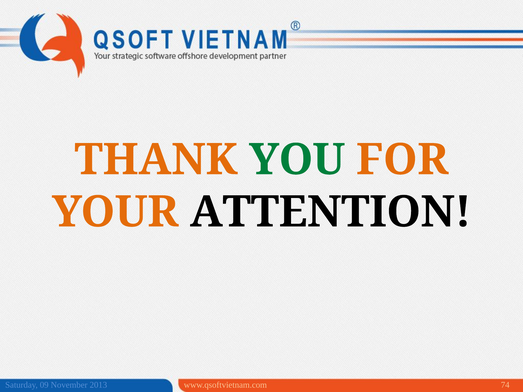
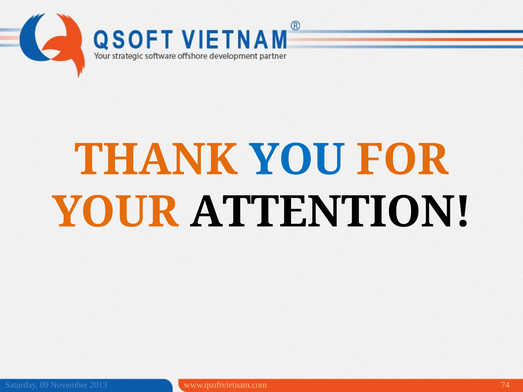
YOU colour: green -> blue (297, 160)
